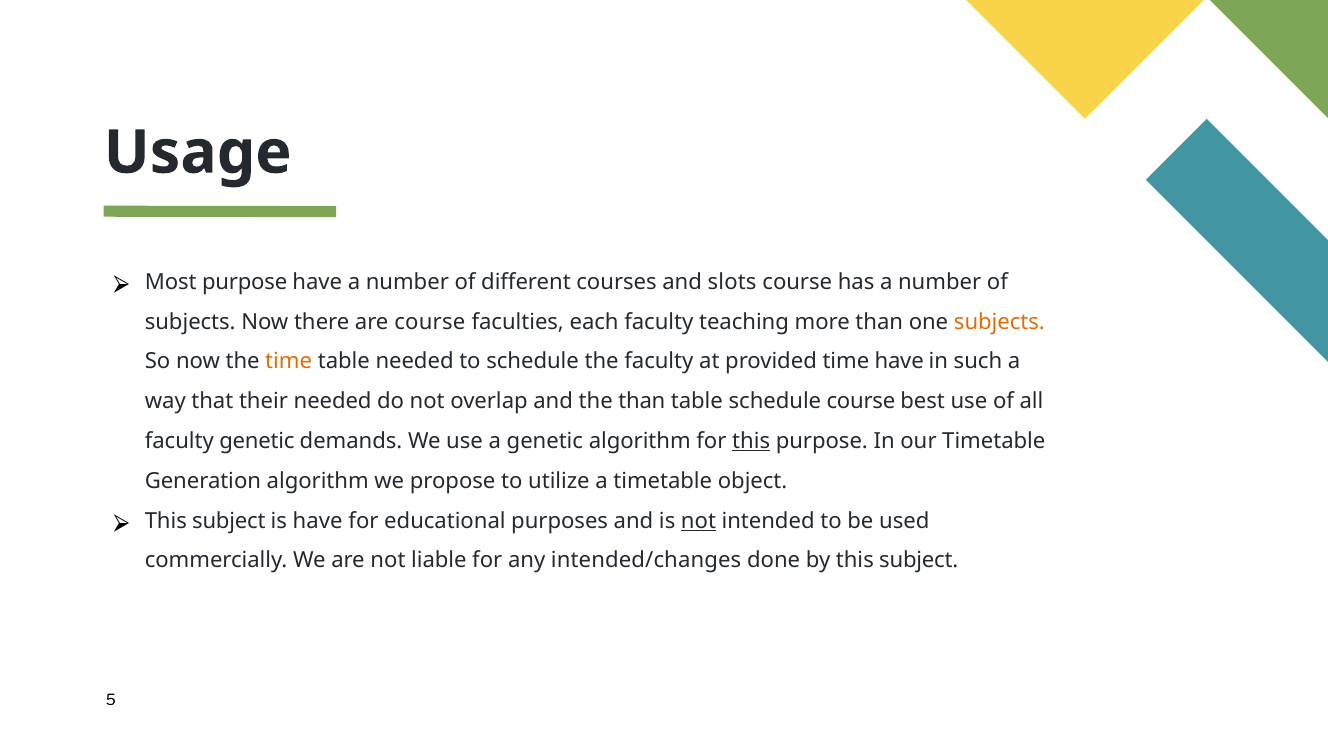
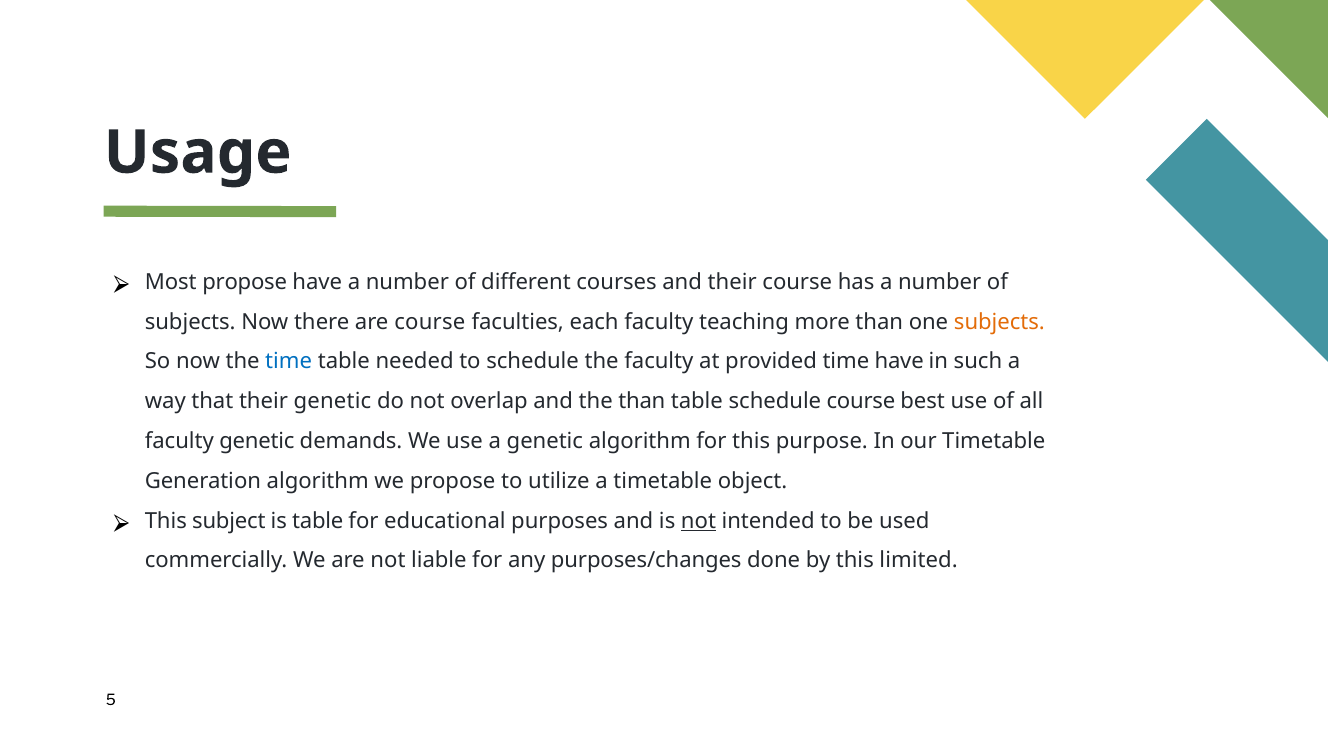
Most purpose: purpose -> propose (245, 282)
and slots: slots -> their (732, 282)
time colour: orange -> blue (289, 362)
their needed: needed -> genetic (332, 401)
this underline: present -> none (751, 441)
is have: have -> table (318, 521)
intended/changes: intended/changes -> purposes/changes (646, 561)
by this subject: subject -> limited (919, 561)
